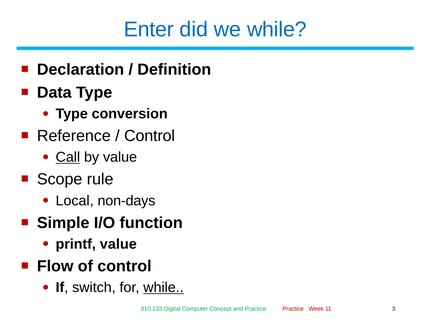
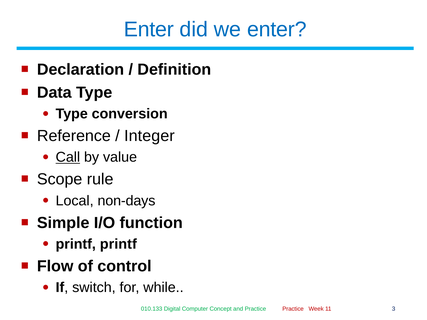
we while: while -> enter (277, 30)
Control: Control -> Integer (149, 136)
printf value: value -> printf (118, 244)
while underline: present -> none (163, 288)
